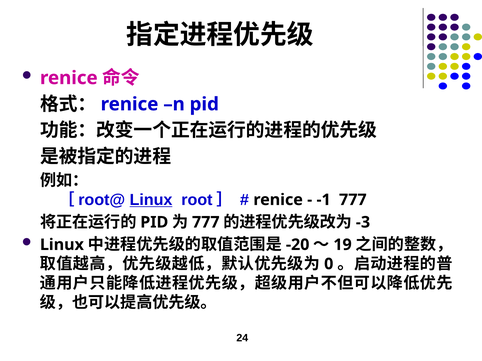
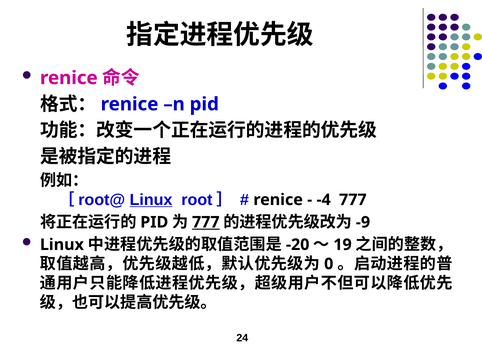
-1: -1 -> -4 (324, 200)
777 underline: none -> present (206, 223)
-3: -3 -> -9 (363, 223)
